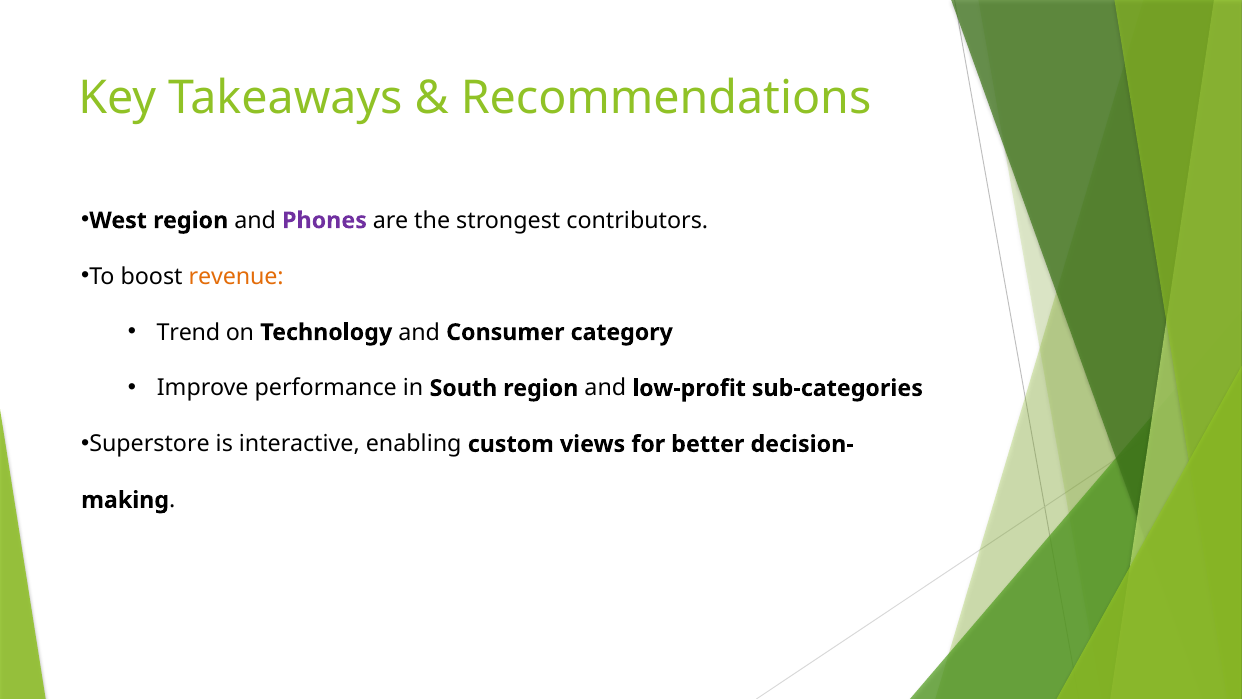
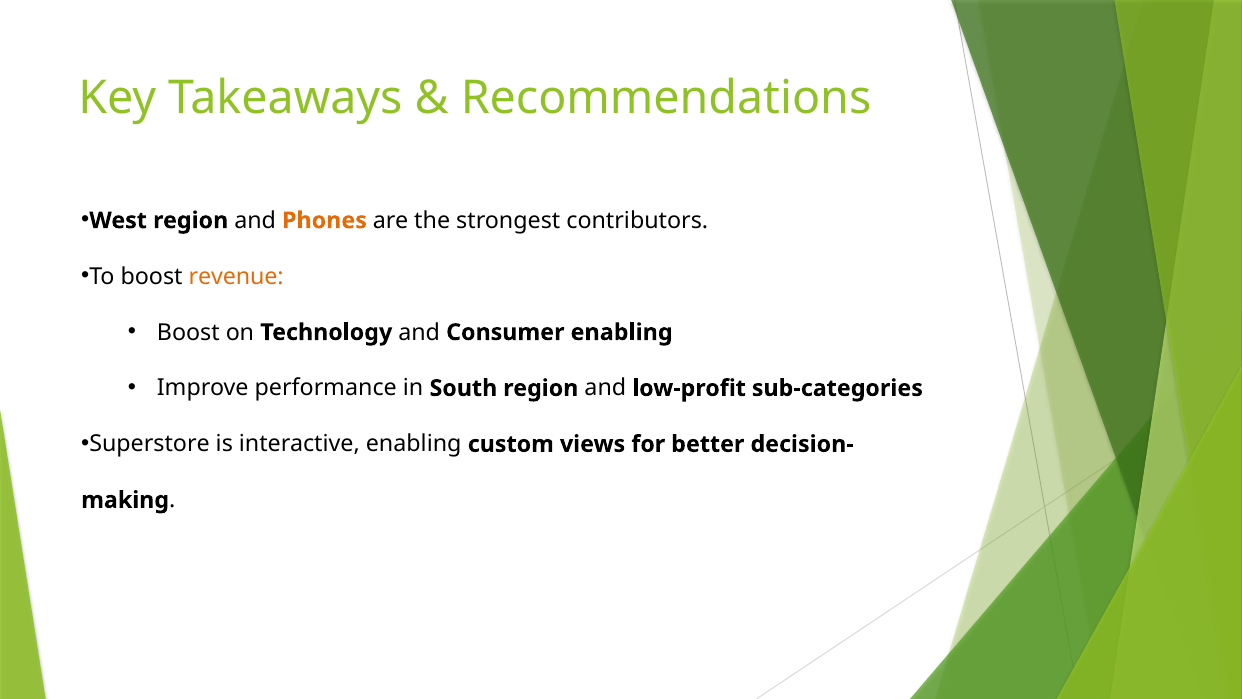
Phones colour: purple -> orange (324, 220)
Trend: Trend -> Boost (188, 332)
Consumer category: category -> enabling (622, 332)
